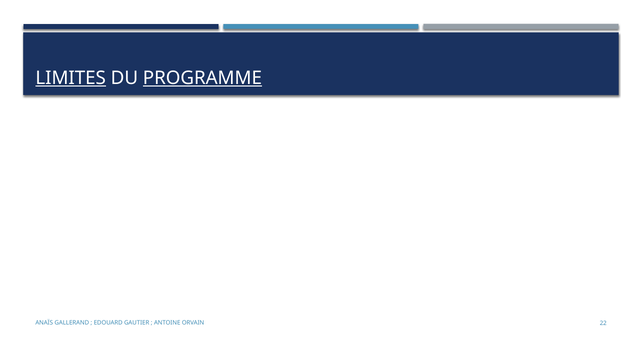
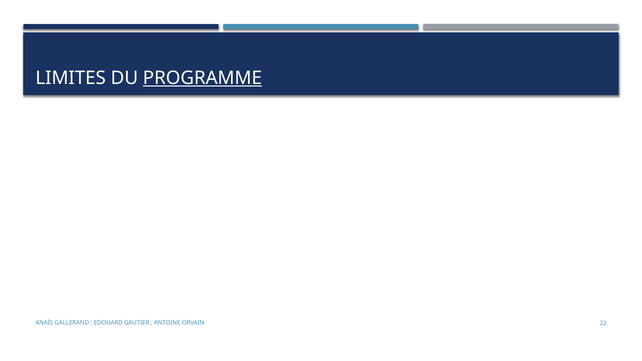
LIMITES underline: present -> none (71, 78)
